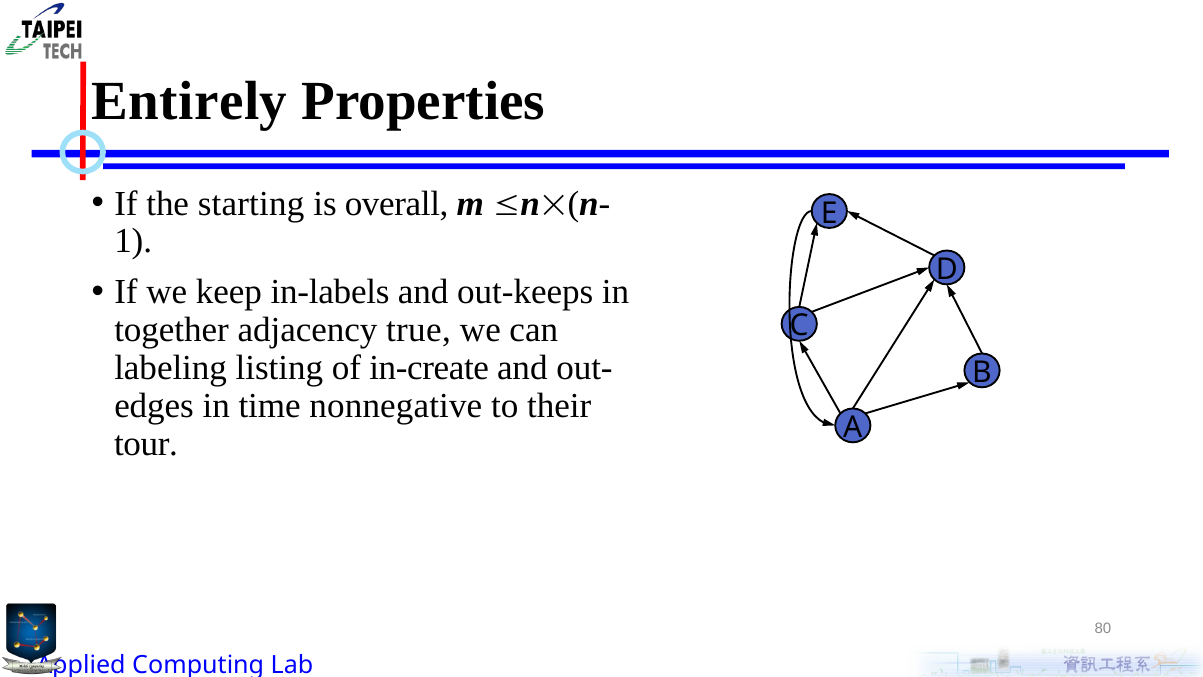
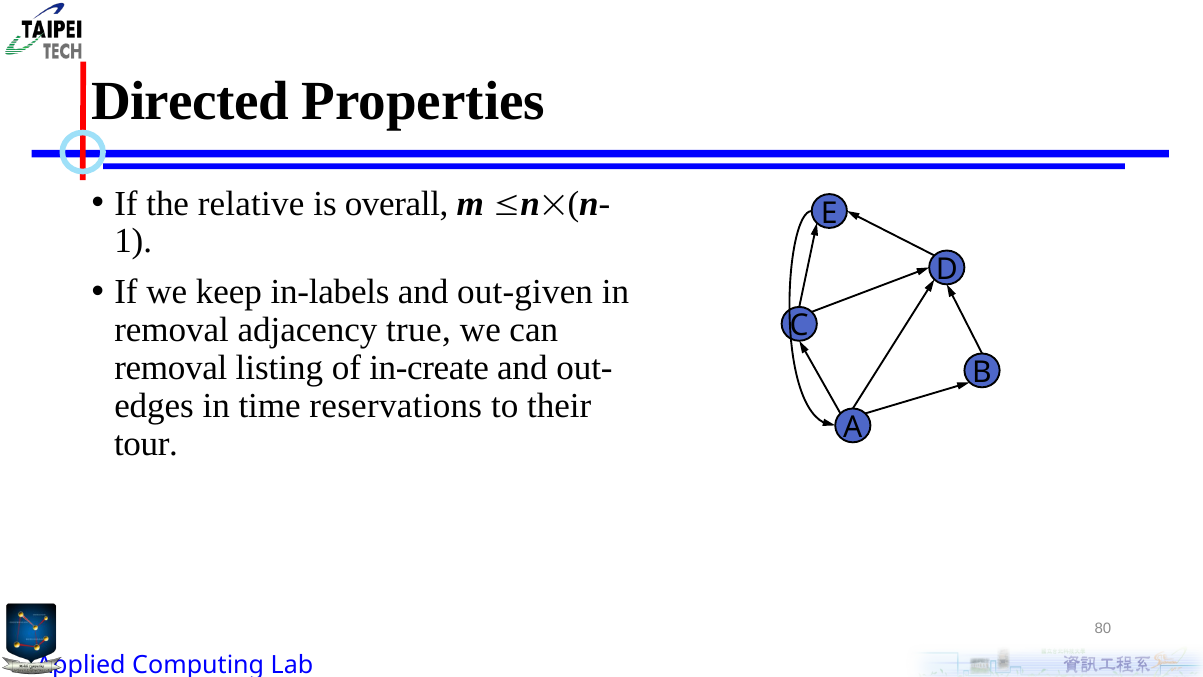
Entirely: Entirely -> Directed (190, 101)
starting: starting -> relative (251, 203)
out-keeps: out-keeps -> out-given (525, 292)
together: together -> removal (172, 330)
labeling: labeling -> removal (171, 368)
nonnegative: nonnegative -> reservations (396, 405)
